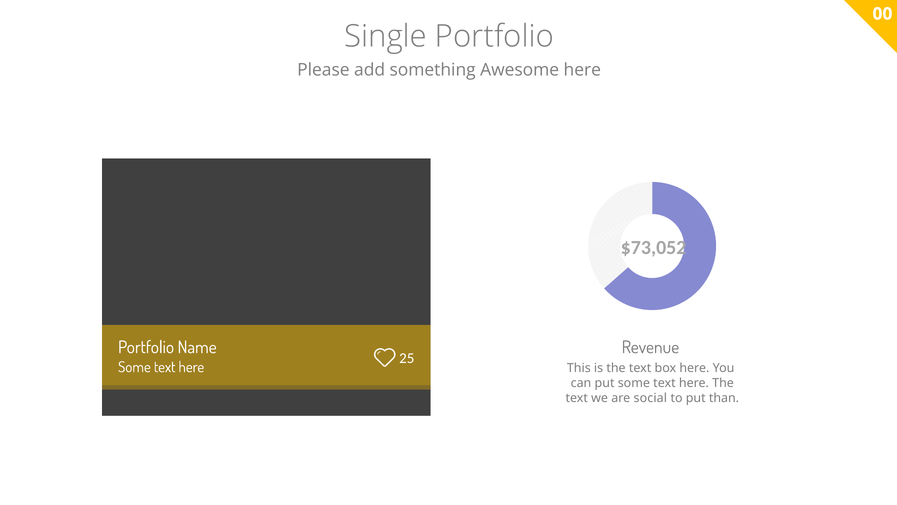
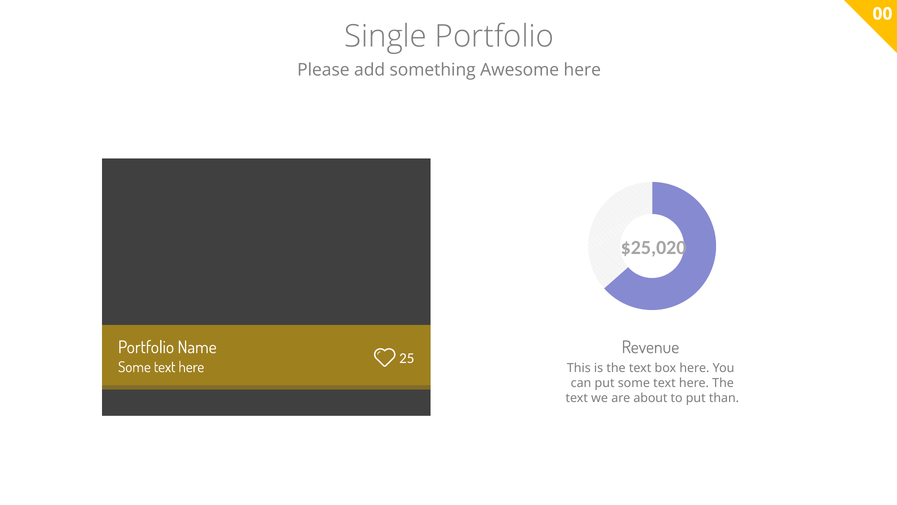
$73,052: $73,052 -> $25,020 (654, 248)
social: social -> about (650, 398)
